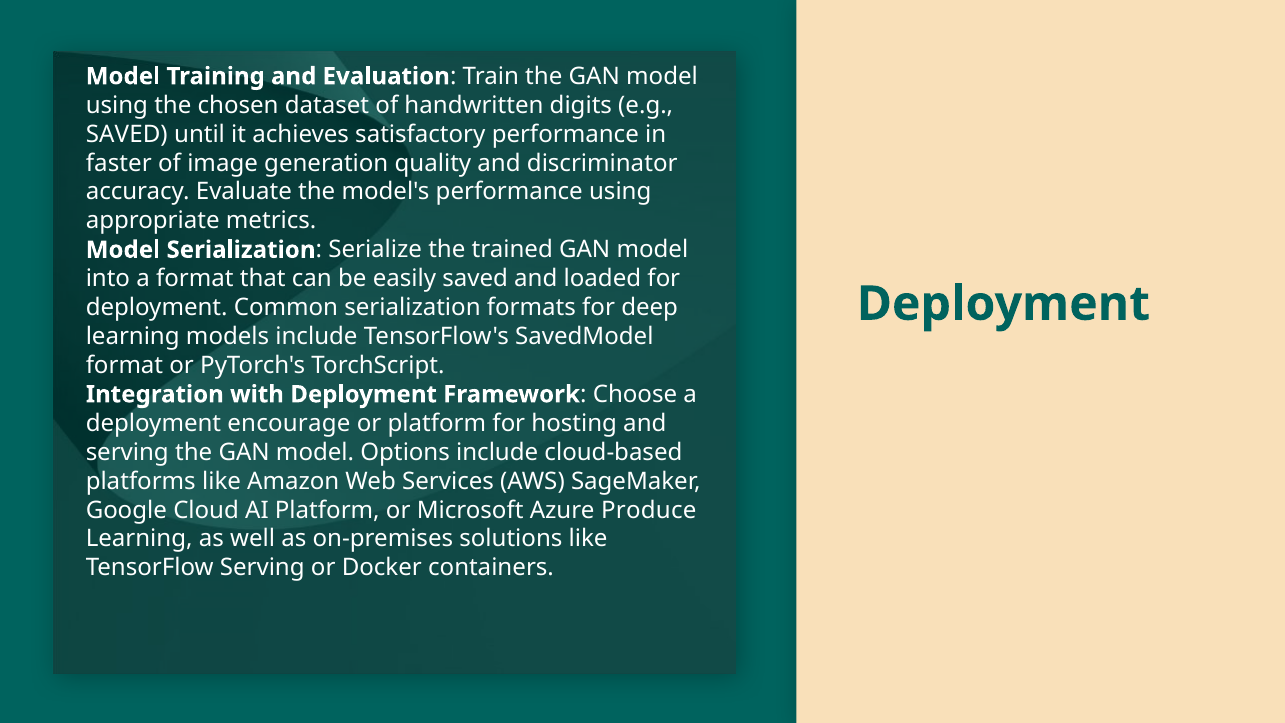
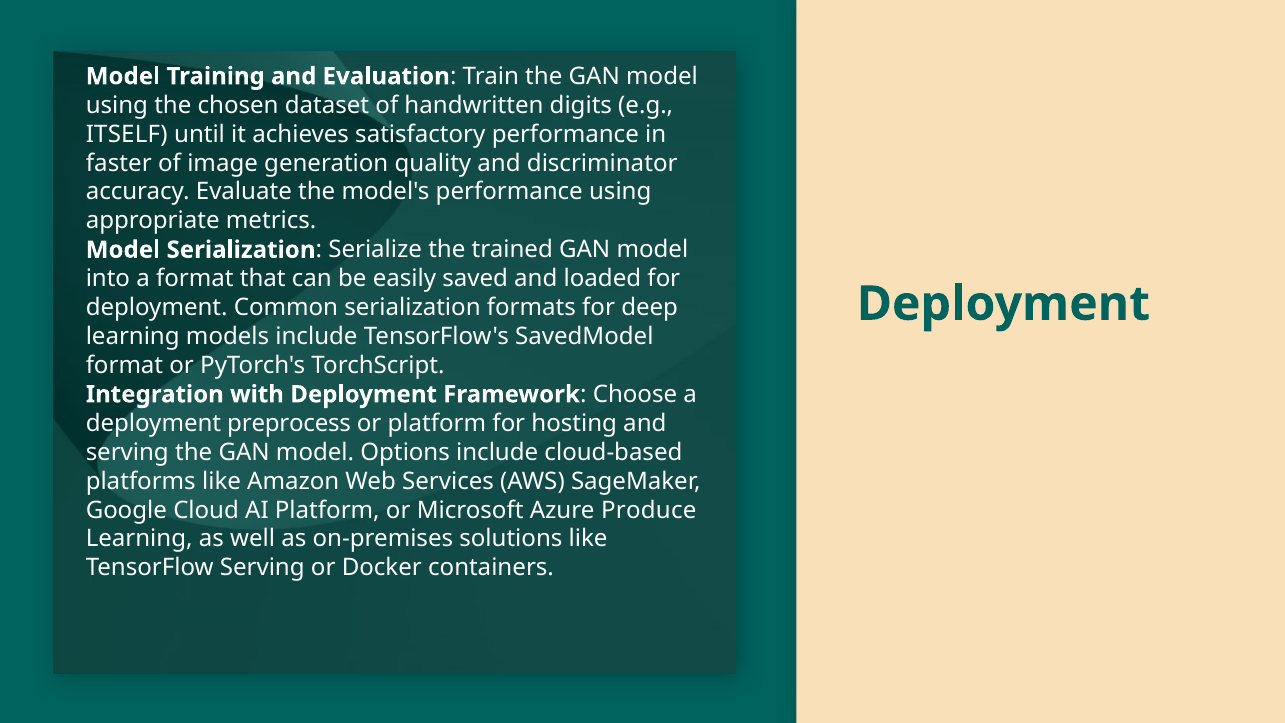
SAVED: SAVED -> ITSELF (127, 134)
encourage: encourage -> preprocess (289, 423)
